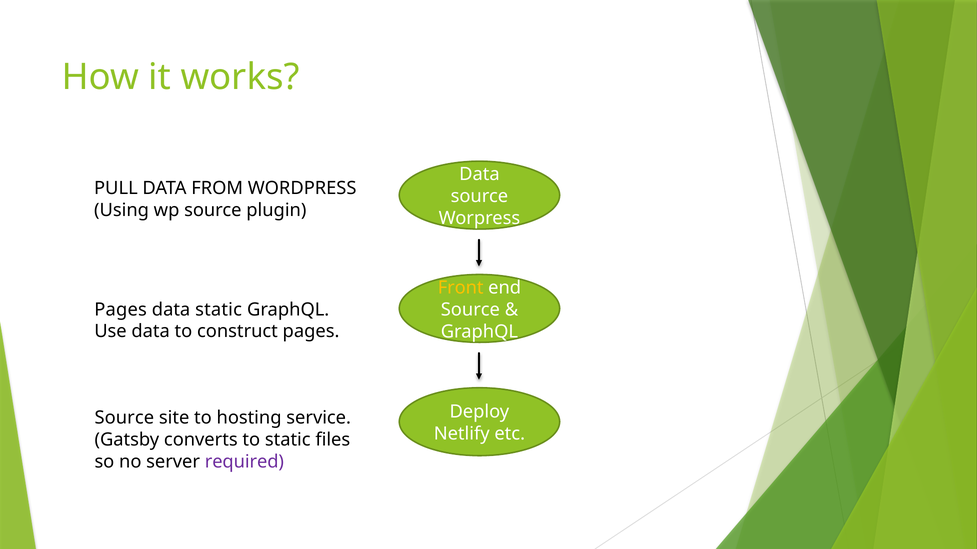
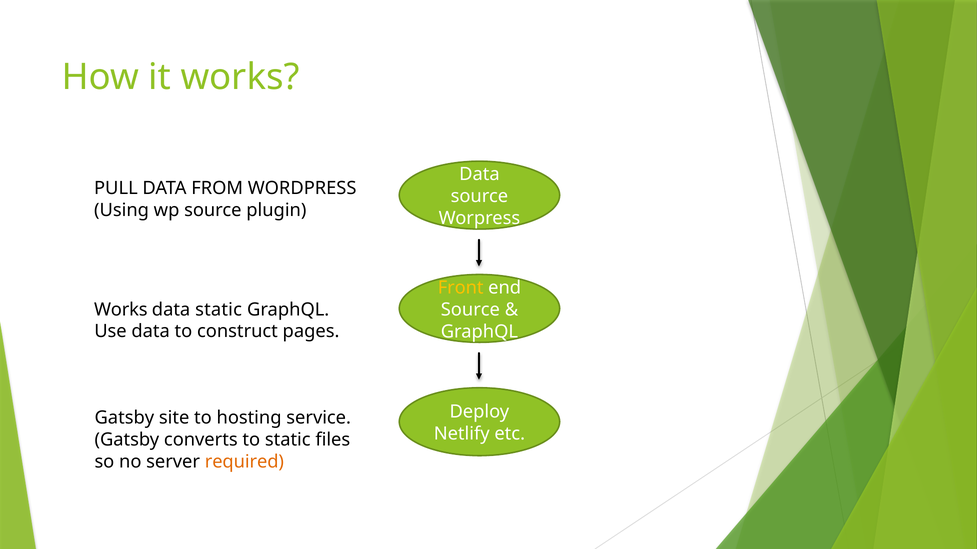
Pages: Pages -> Works (121, 310)
Source: Source -> Gatsby (124, 418)
required colour: purple -> orange (244, 462)
